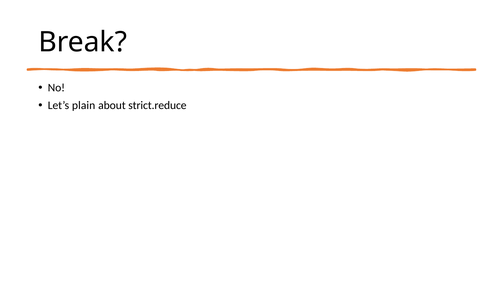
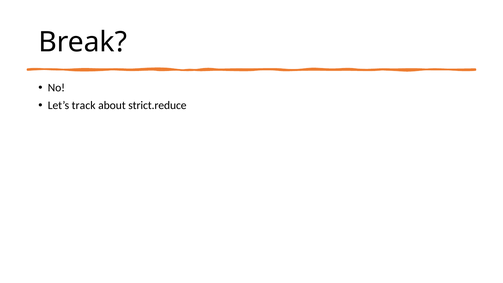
plain: plain -> track (84, 105)
